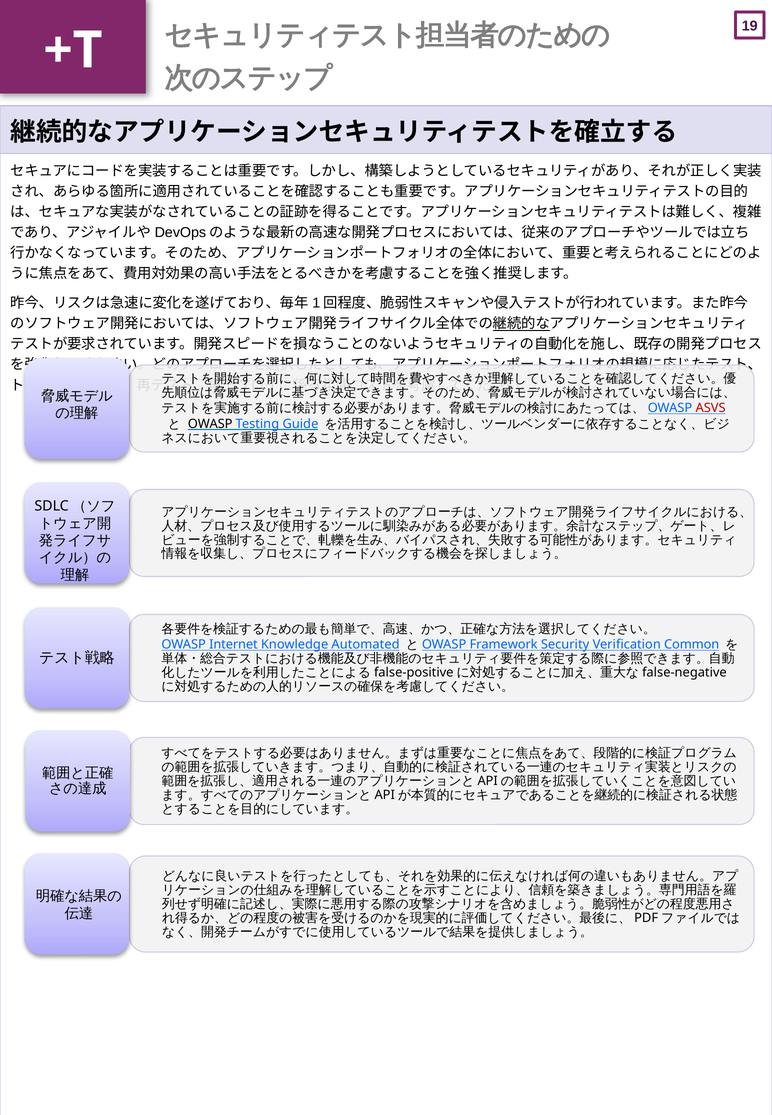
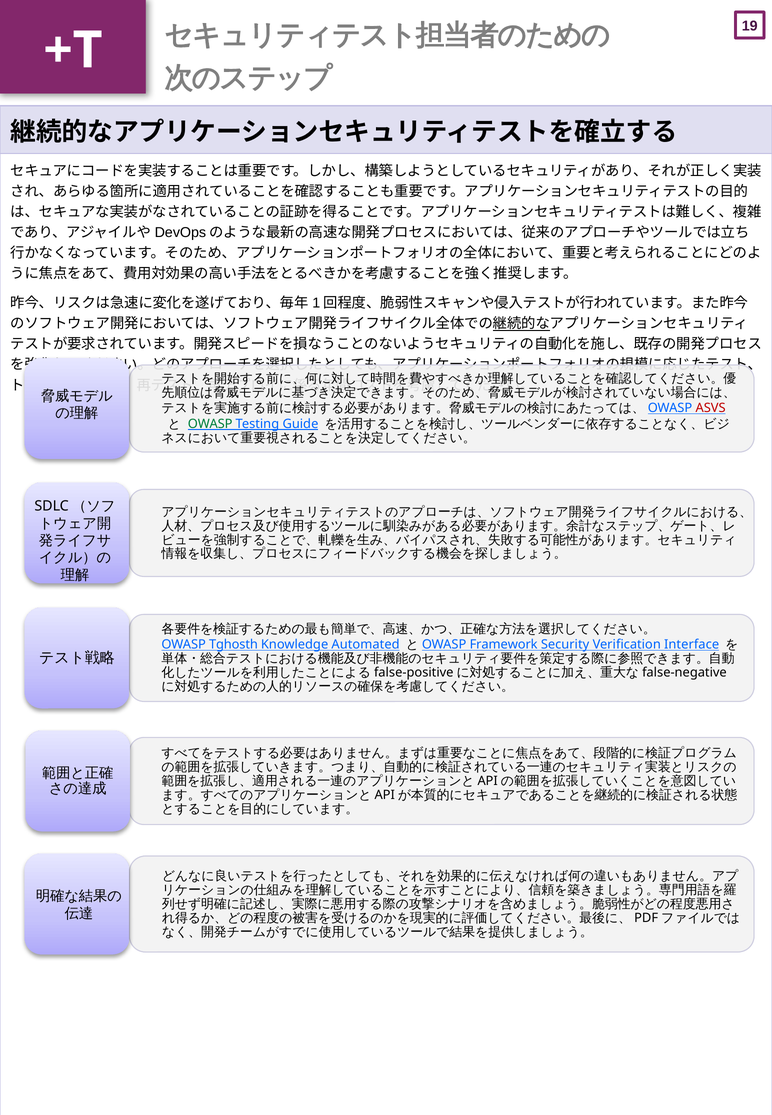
OWASP colour: black -> green (210, 424)
Internet: Internet -> Tghosth (233, 645)
Common: Common -> Interface (692, 645)
